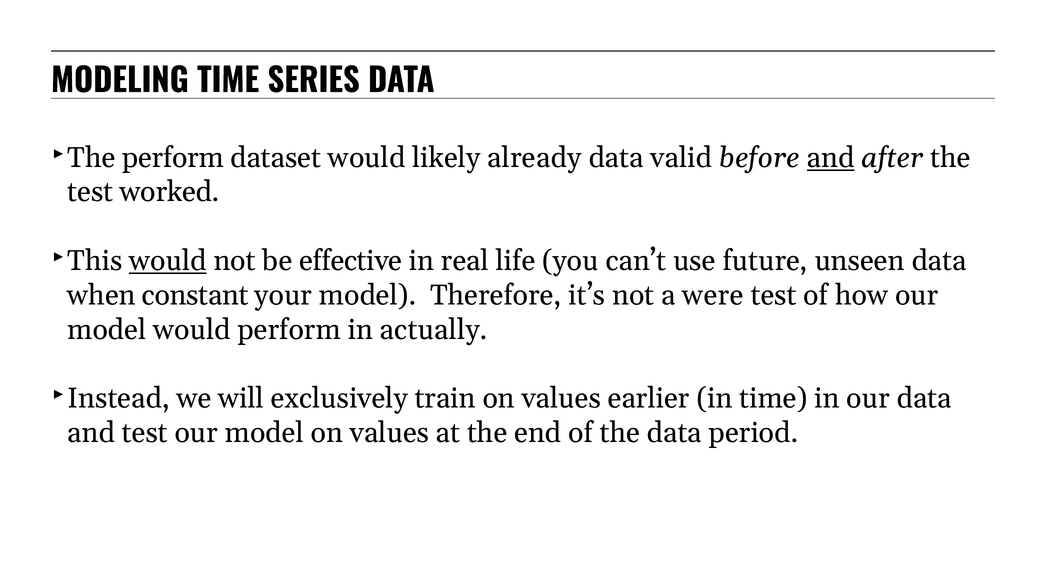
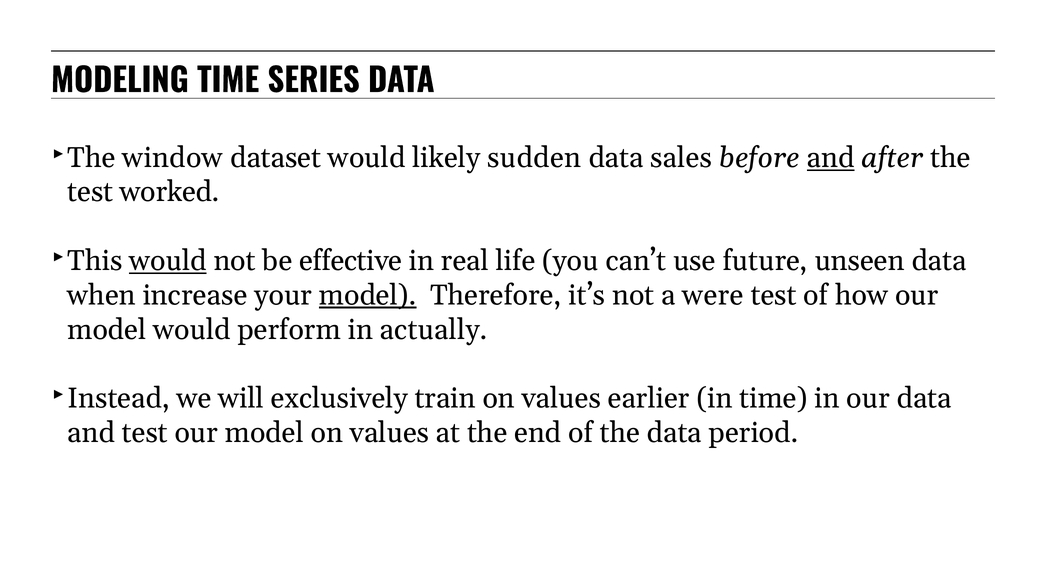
The perform: perform -> window (173, 157)
already: already -> sudden (534, 157)
valid: valid -> sales (681, 157)
constant: constant -> increase (195, 295)
model underline: none -> present (368, 295)
